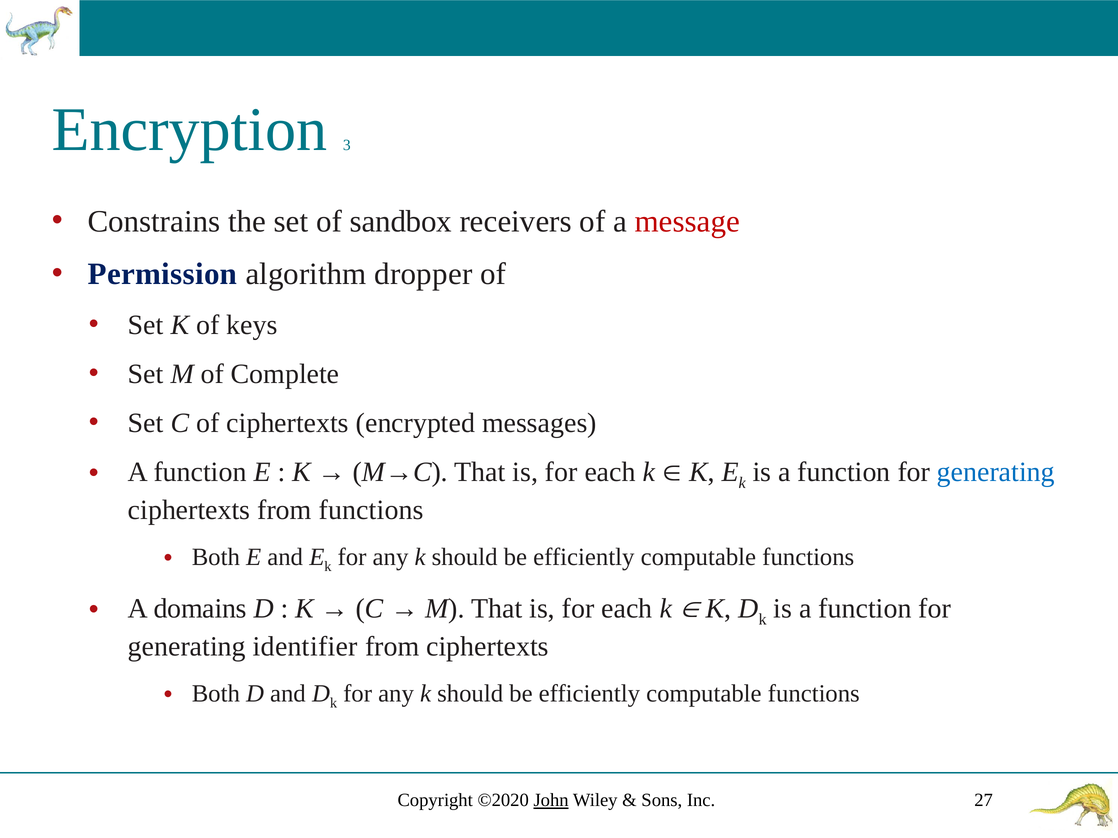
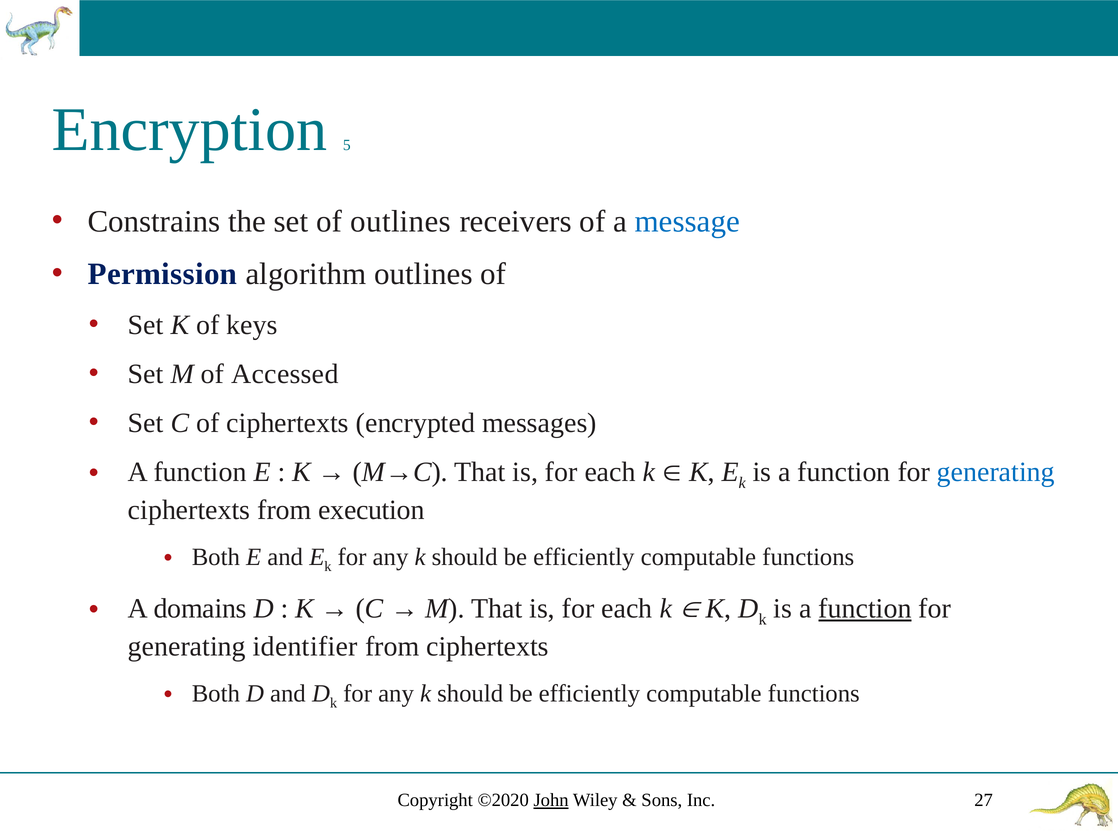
3: 3 -> 5 (347, 145)
of sandbox: sandbox -> outlines (401, 221)
message colour: red -> blue (687, 221)
algorithm dropper: dropper -> outlines (423, 274)
Complete: Complete -> Accessed (285, 374)
from functions: functions -> execution (371, 510)
function underline: none -> present (865, 609)
